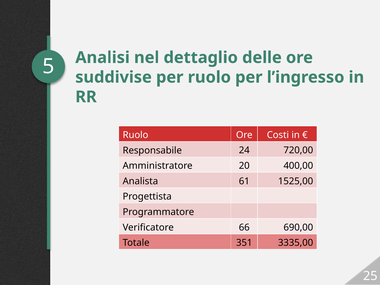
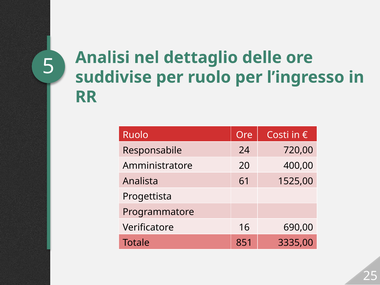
66: 66 -> 16 (244, 227)
351: 351 -> 851 (244, 243)
